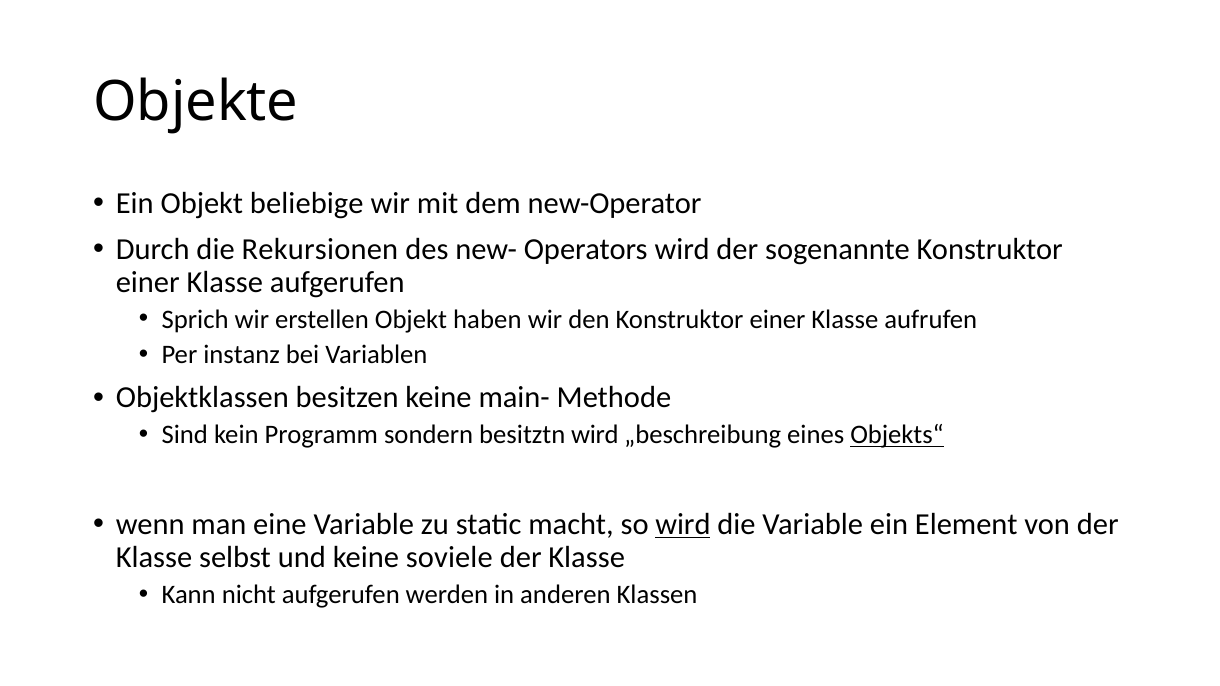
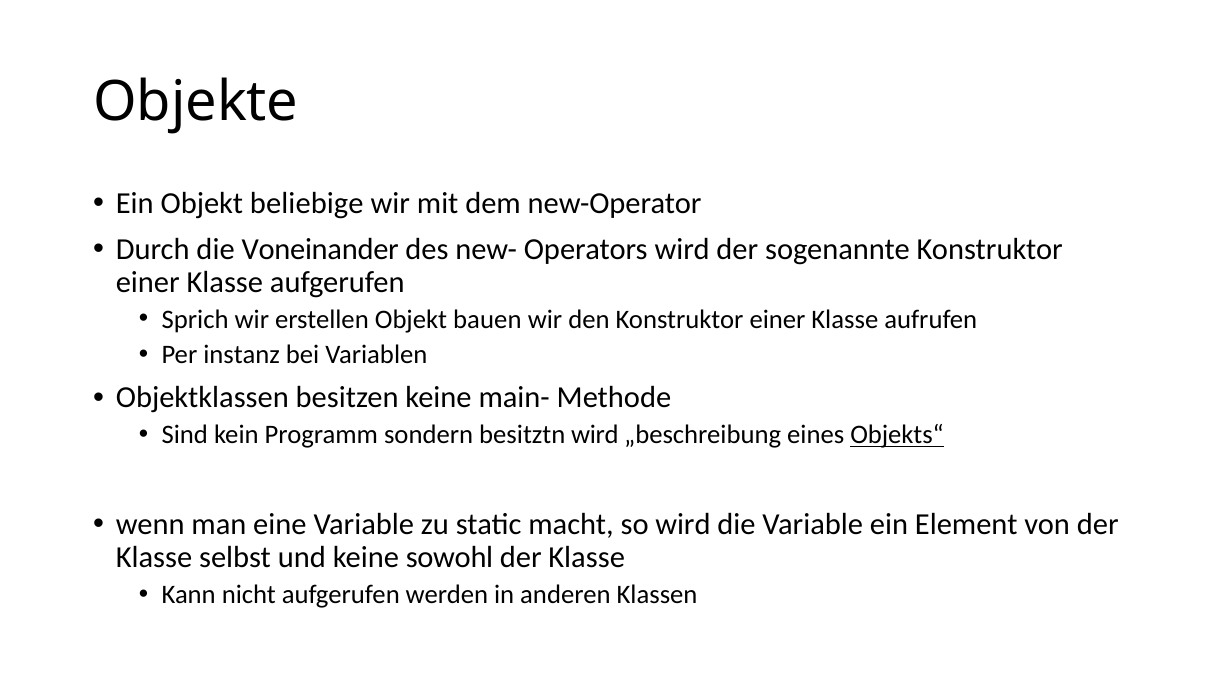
Rekursionen: Rekursionen -> Voneinander (320, 249)
haben: haben -> bauen (487, 319)
wird underline: present -> none (683, 525)
soviele: soviele -> sowohl (450, 557)
